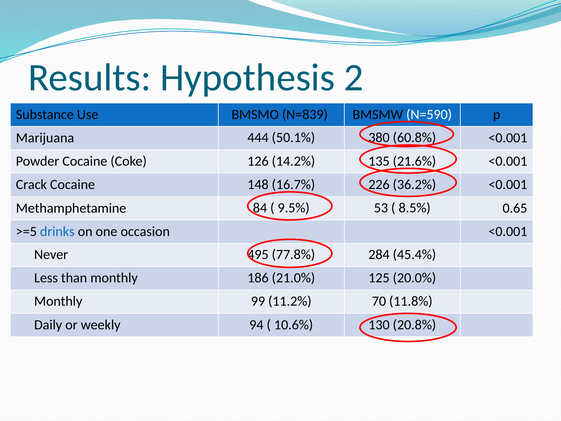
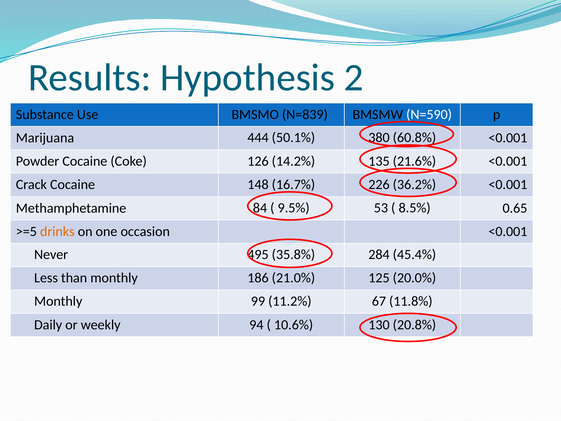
drinks colour: blue -> orange (57, 231)
77.8%: 77.8% -> 35.8% (293, 254)
70: 70 -> 67 (379, 301)
